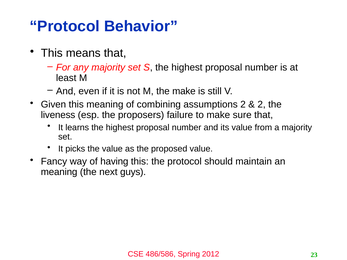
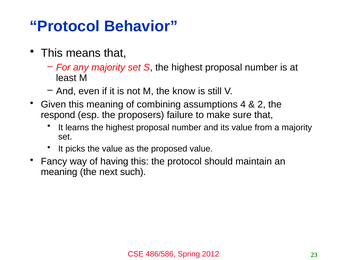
the make: make -> know (184, 91)
assumptions 2: 2 -> 4 (243, 105)
liveness: liveness -> respond (58, 115)
guys: guys -> such (133, 172)
